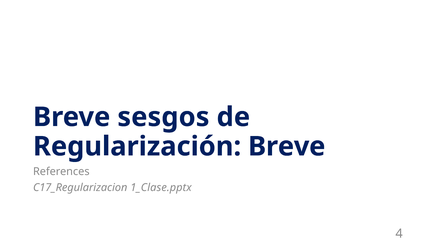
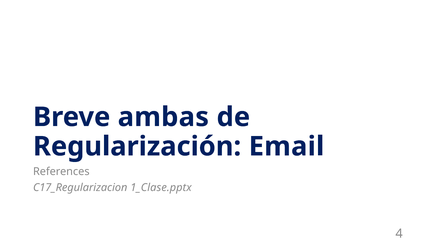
sesgos: sesgos -> ambas (163, 117)
Regularización Breve: Breve -> Email (286, 147)
